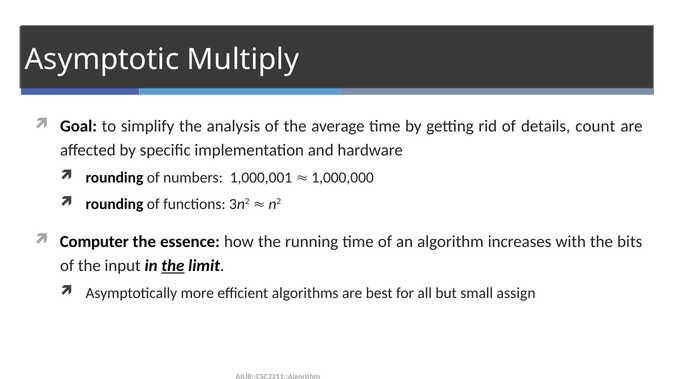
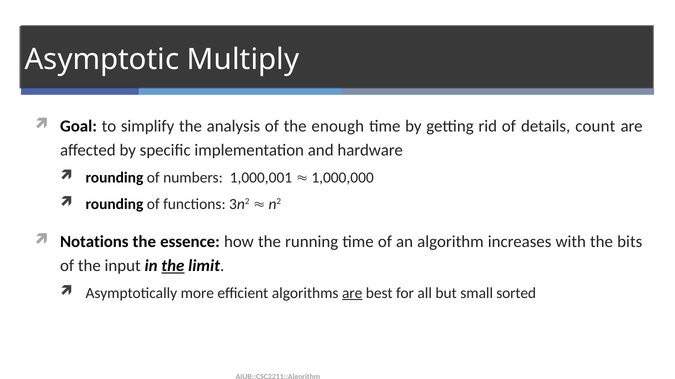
average: average -> enough (338, 126)
Computer: Computer -> Notations (94, 242)
are underline: none -> present (352, 294)
assign: assign -> sorted (516, 294)
